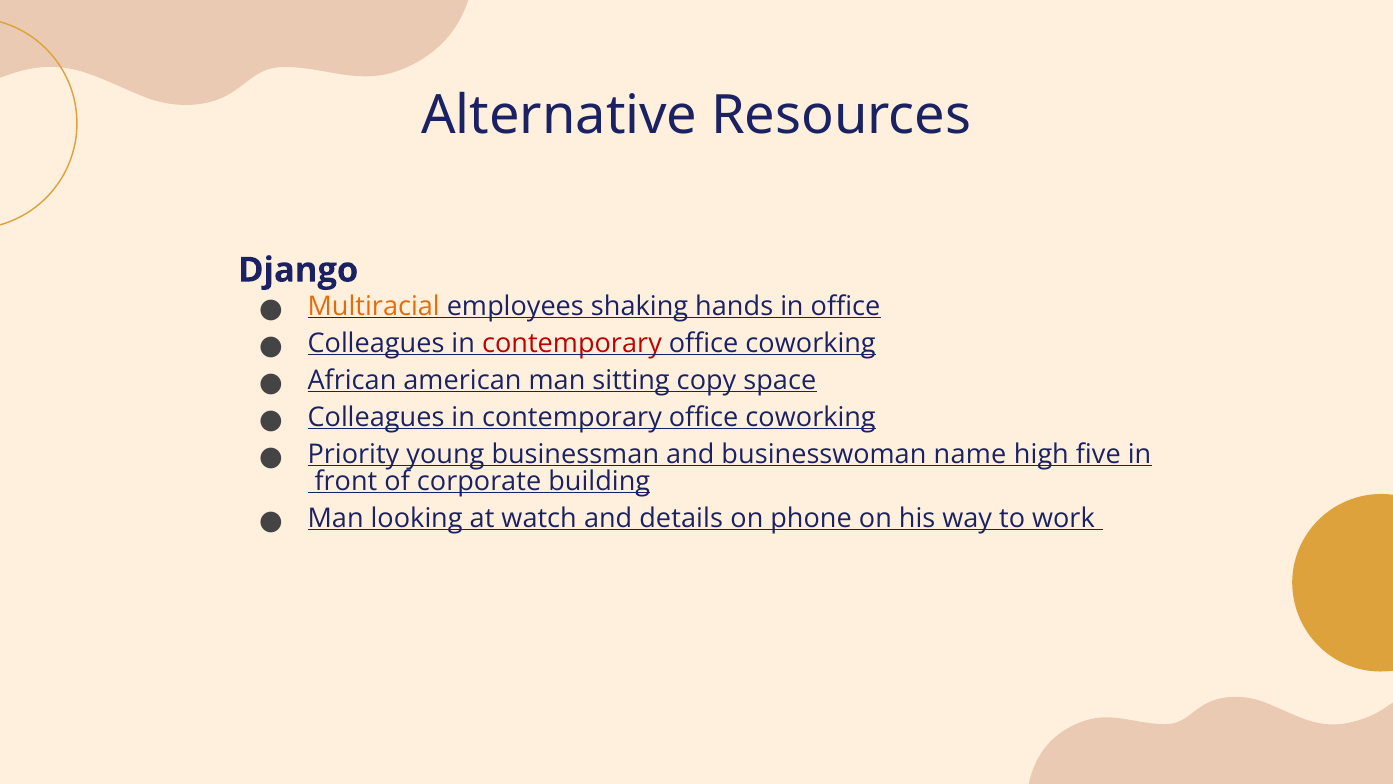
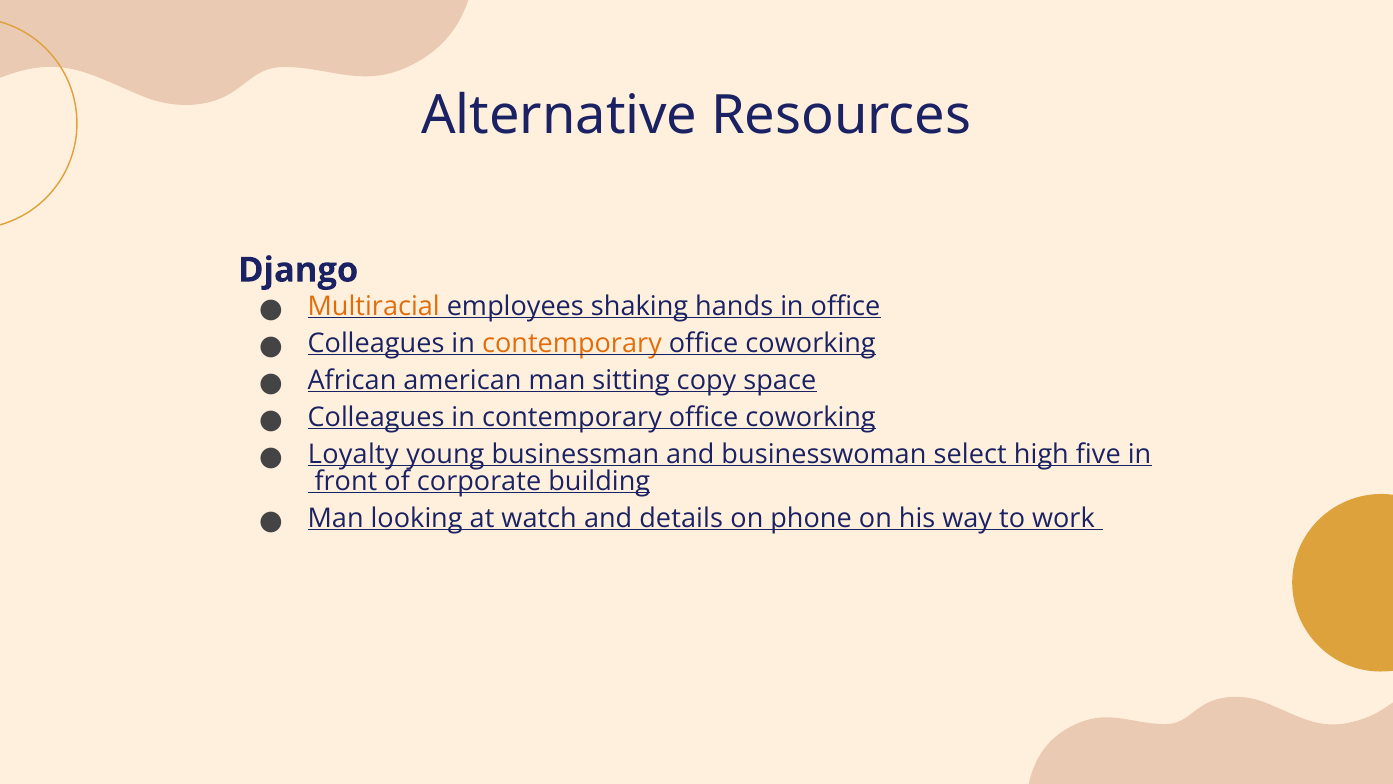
contemporary colour: red -> orange (572, 344)
Priority: Priority -> Loyalty (353, 454)
name: name -> select (970, 454)
